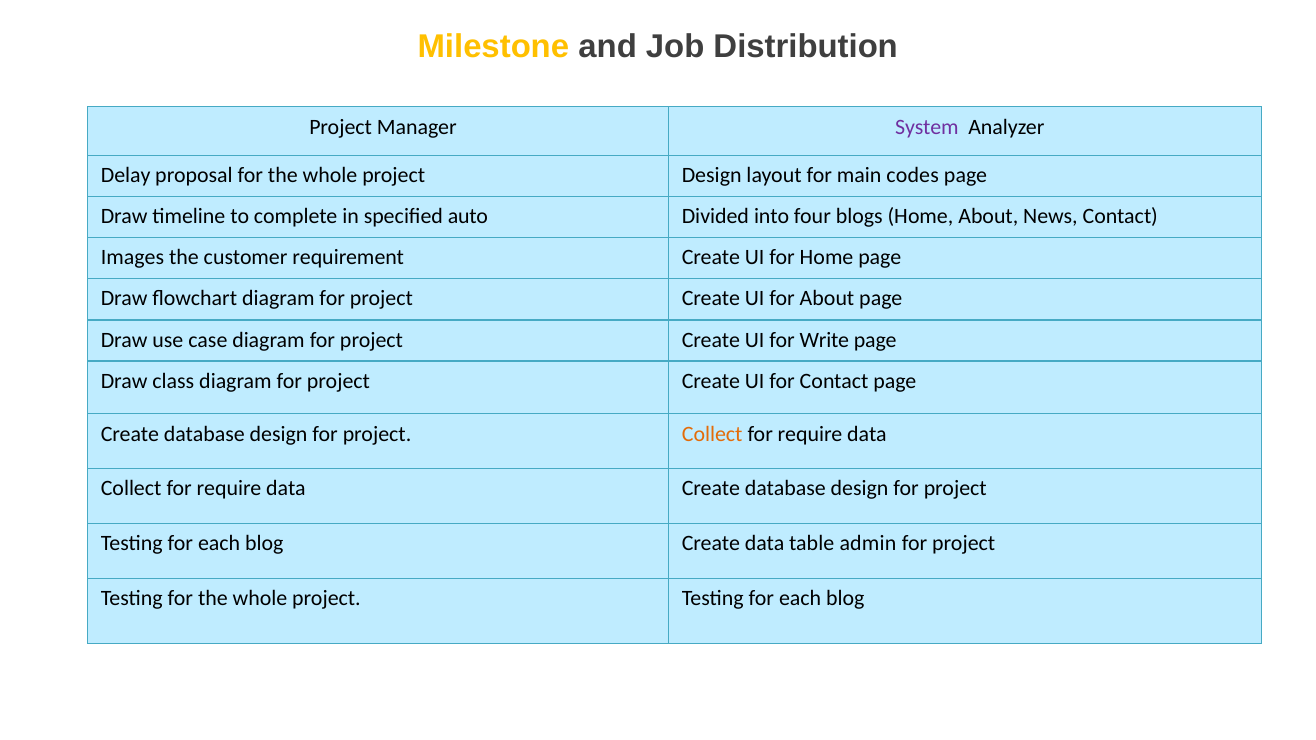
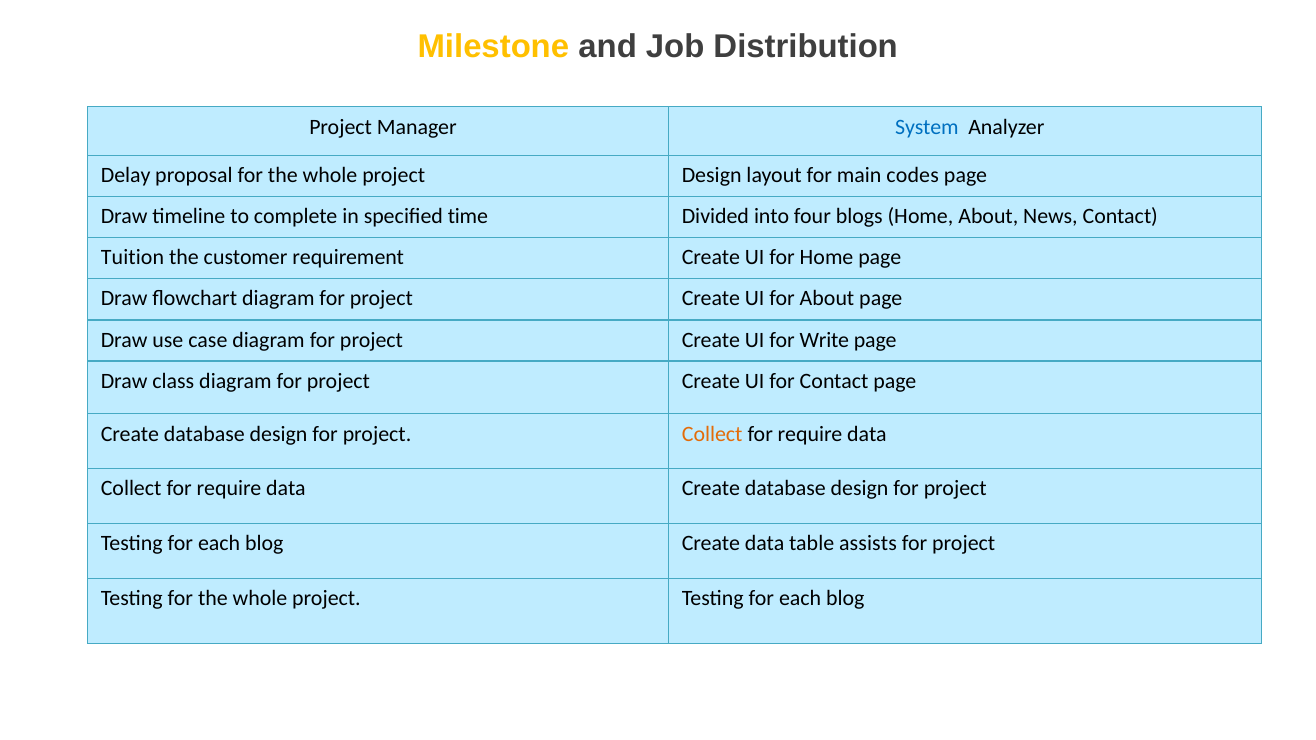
System colour: purple -> blue (927, 127)
auto: auto -> time (468, 217)
Images: Images -> Tuition (132, 258)
admin: admin -> assists (868, 544)
